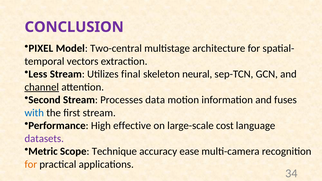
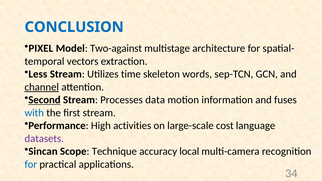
CONCLUSION colour: purple -> blue (74, 27)
Two-central: Two-central -> Two-against (116, 48)
final: final -> time (131, 74)
neural: neural -> words (197, 74)
Second underline: none -> present (44, 100)
effective: effective -> activities (132, 126)
Metric: Metric -> Sincan (43, 152)
ease: ease -> local (189, 152)
for colour: orange -> blue (31, 164)
